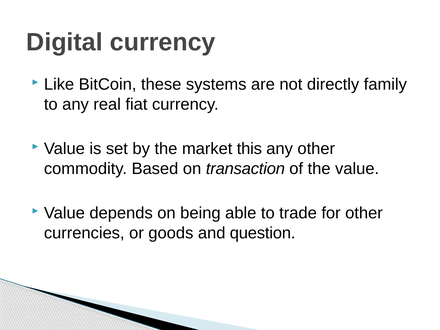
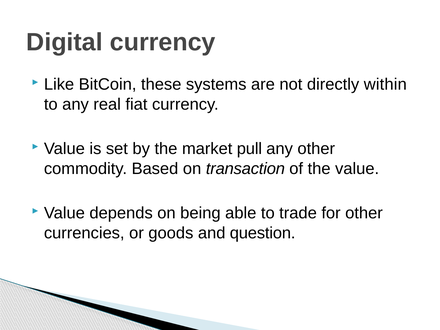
family: family -> within (385, 85)
this: this -> pull (249, 149)
